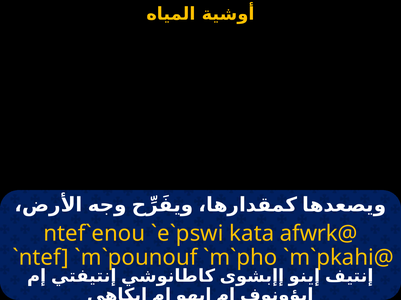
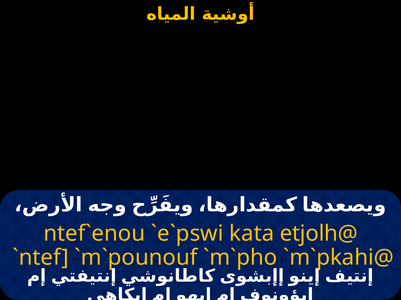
afwrk@: afwrk@ -> etjolh@ (319, 234)
